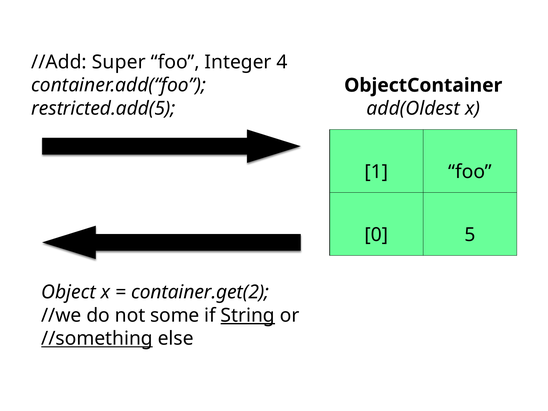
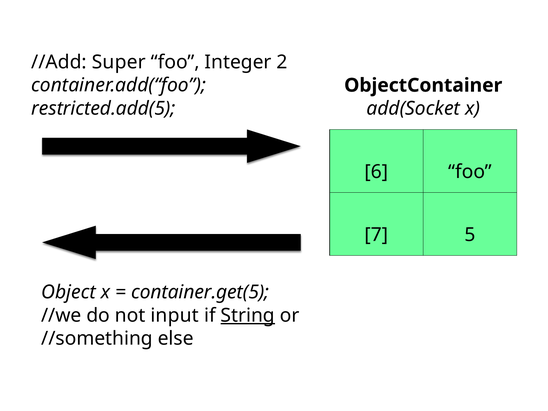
4: 4 -> 2 (282, 62)
add(Oldest: add(Oldest -> add(Socket (413, 108)
1: 1 -> 6 (376, 172)
0: 0 -> 7 (376, 235)
container.get(2: container.get(2 -> container.get(5 (200, 292)
some: some -> input (175, 315)
//something underline: present -> none (97, 339)
